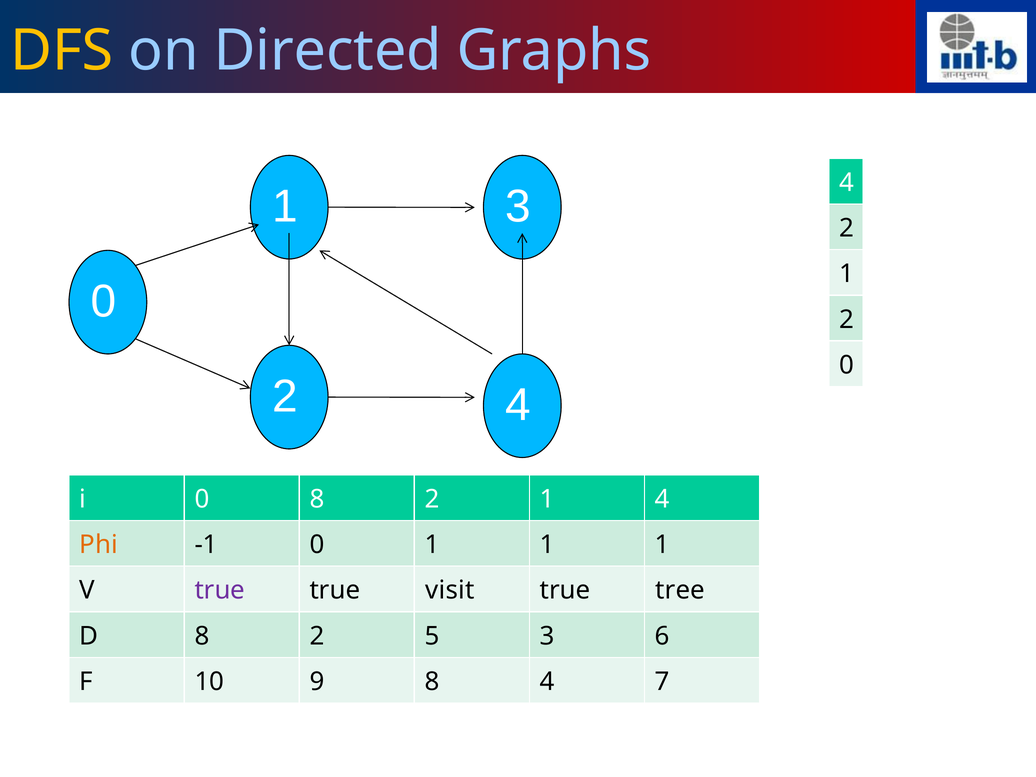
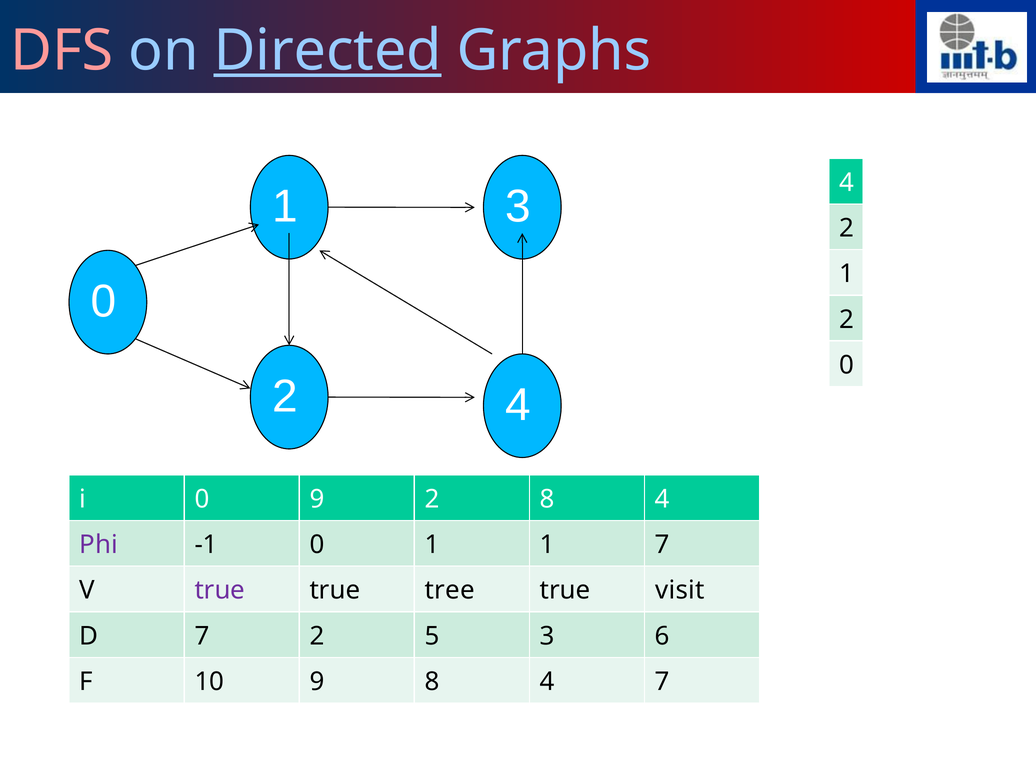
DFS colour: yellow -> pink (62, 51)
Directed underline: none -> present (328, 51)
0 8: 8 -> 9 (317, 499)
1: 1 -> 8 (547, 499)
Phi colour: orange -> purple (99, 545)
1 1 1: 1 -> 7 (662, 545)
visit: visit -> tree (450, 590)
tree: tree -> visit (680, 590)
D 8: 8 -> 7 (202, 636)
